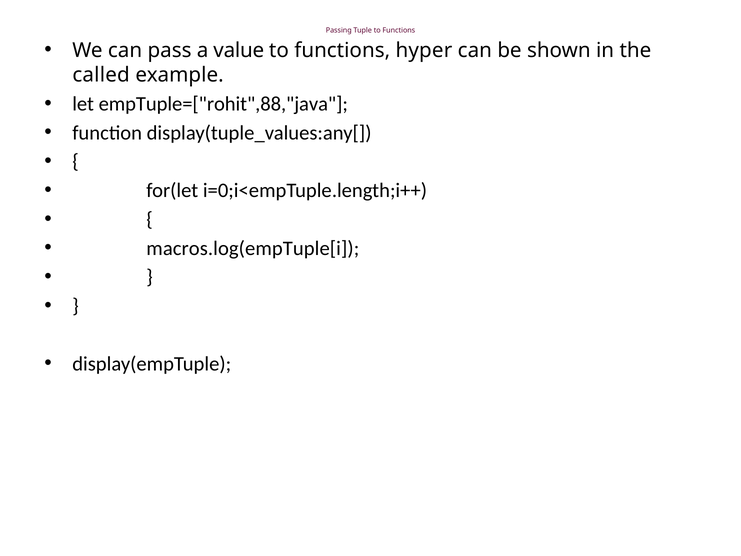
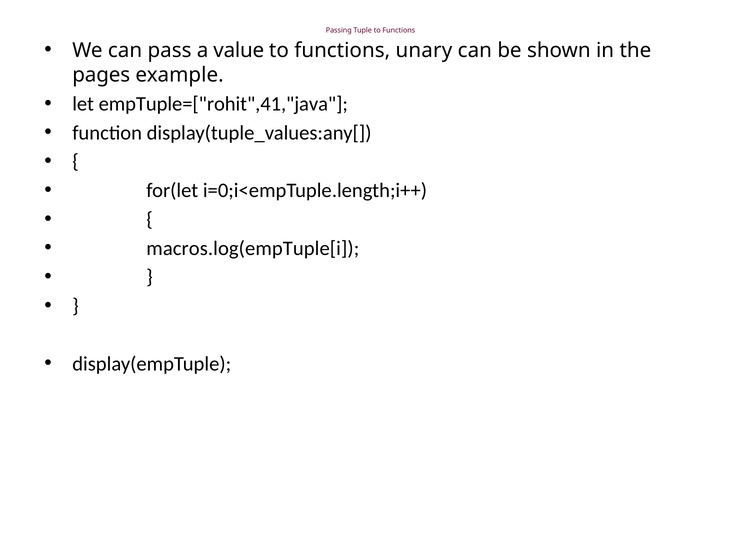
hyper: hyper -> unary (424, 50)
called: called -> pages (101, 75)
empTuple=["rohit",88,"java: empTuple=["rohit",88,"java -> empTuple=["rohit",41,"java (223, 104)
